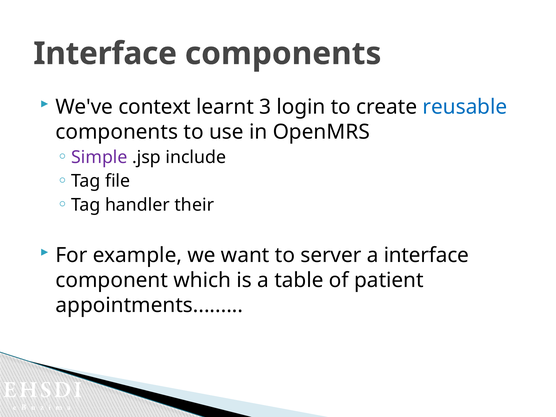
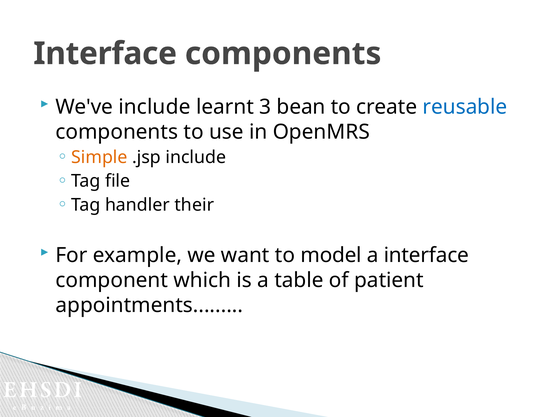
We've context: context -> include (154, 107)
login: login -> bean (301, 107)
Simple colour: purple -> orange (99, 157)
server: server -> model (331, 255)
